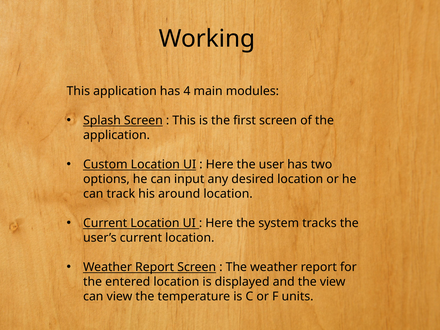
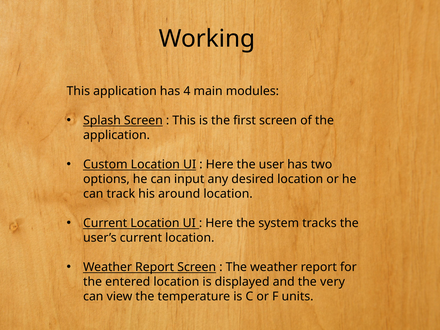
the view: view -> very (333, 282)
